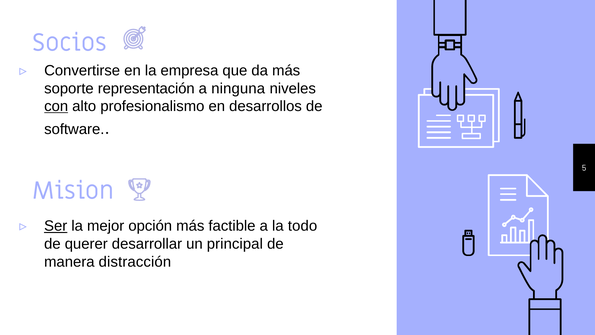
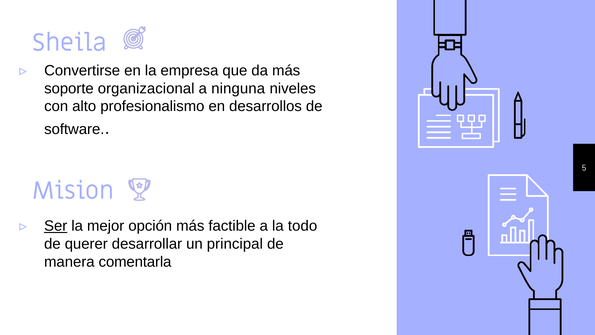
Socios: Socios -> Sheila (69, 43)
representación: representación -> organizacional (146, 88)
con underline: present -> none (56, 106)
distracción: distracción -> comentarla (135, 262)
